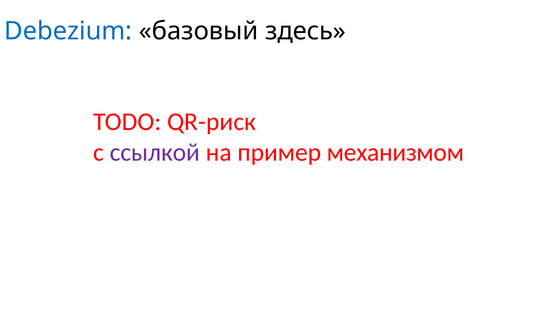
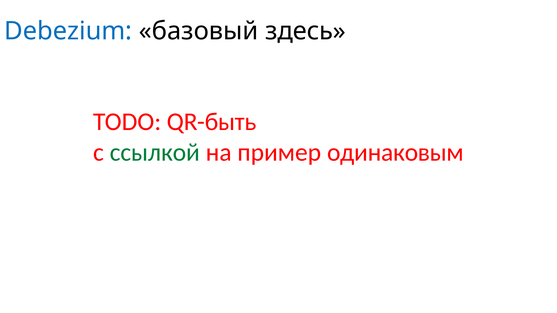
QR-риск: QR-риск -> QR-быть (212, 122)
ссылкой colour: purple -> green (155, 153)
механизмом: механизмом -> одинаковым (396, 153)
